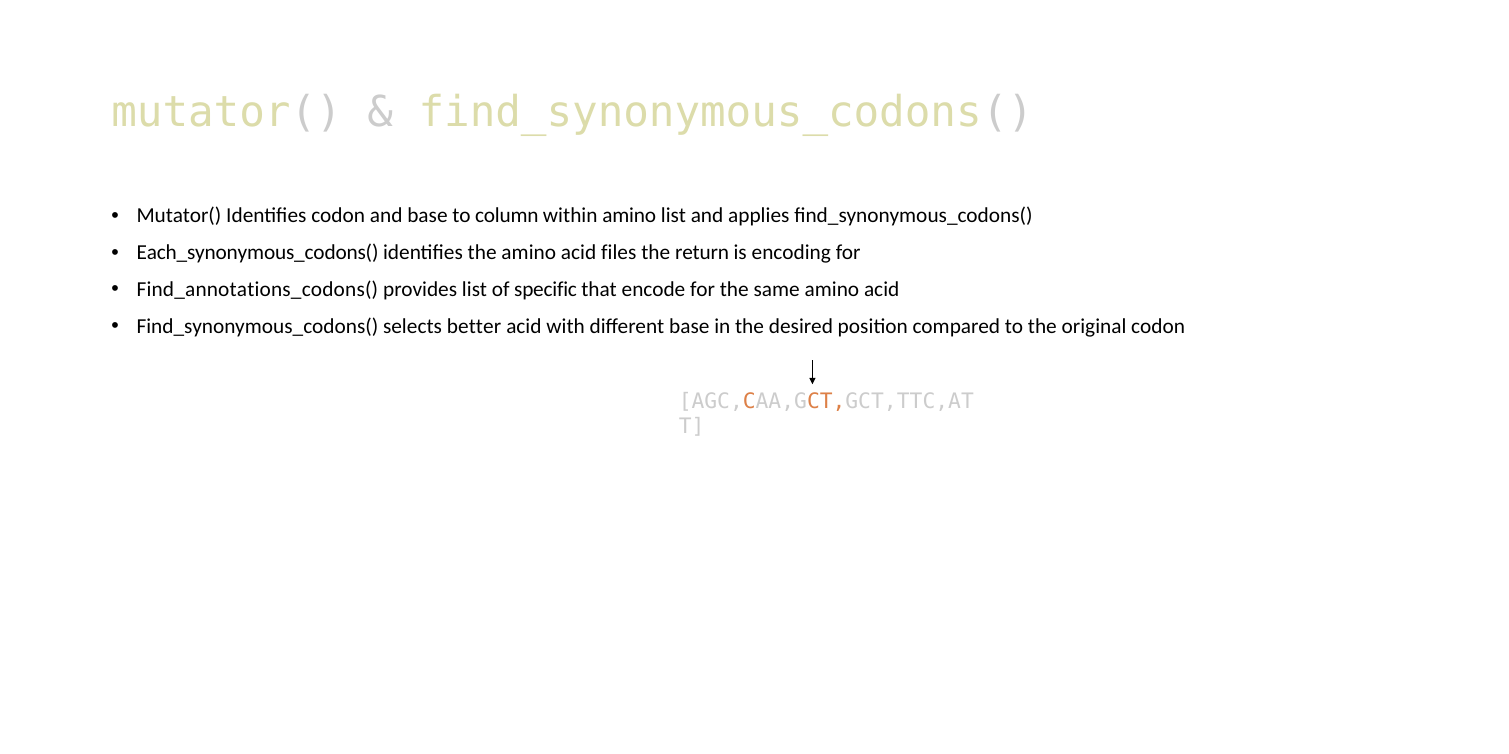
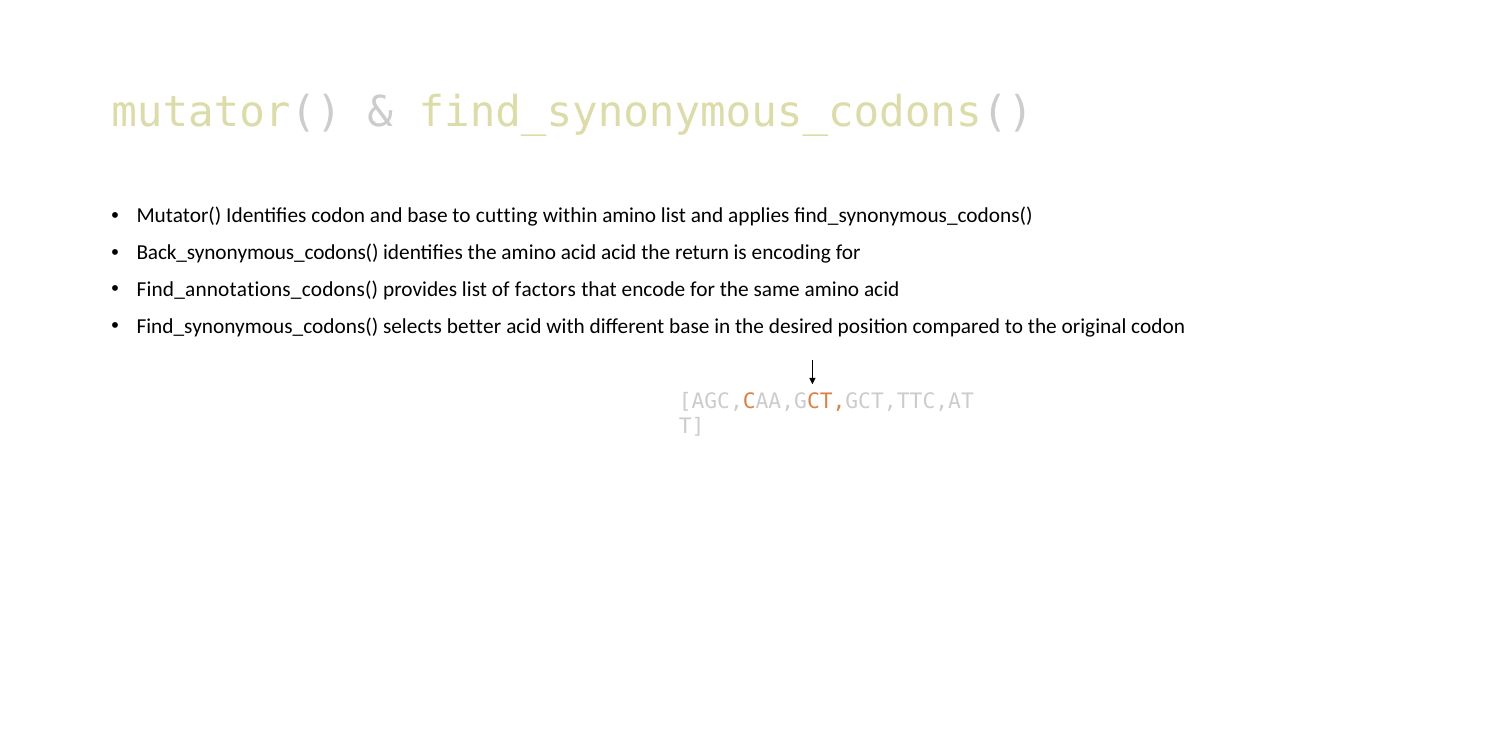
column: column -> cutting (507, 216)
Each_synonymous_codons(: Each_synonymous_codons( -> Back_synonymous_codons( (258, 253)
acid files: files -> acid (619, 253)
specific: specific -> factors (545, 290)
